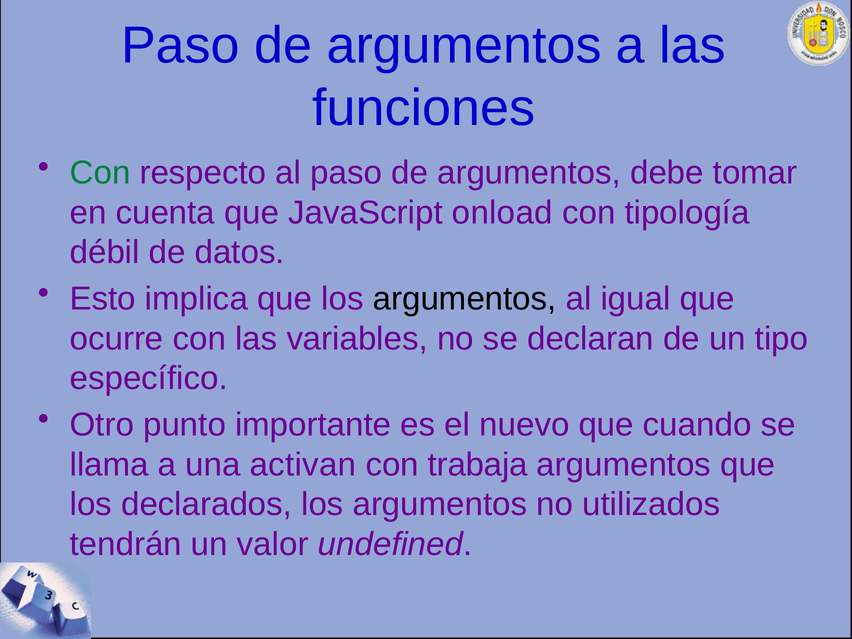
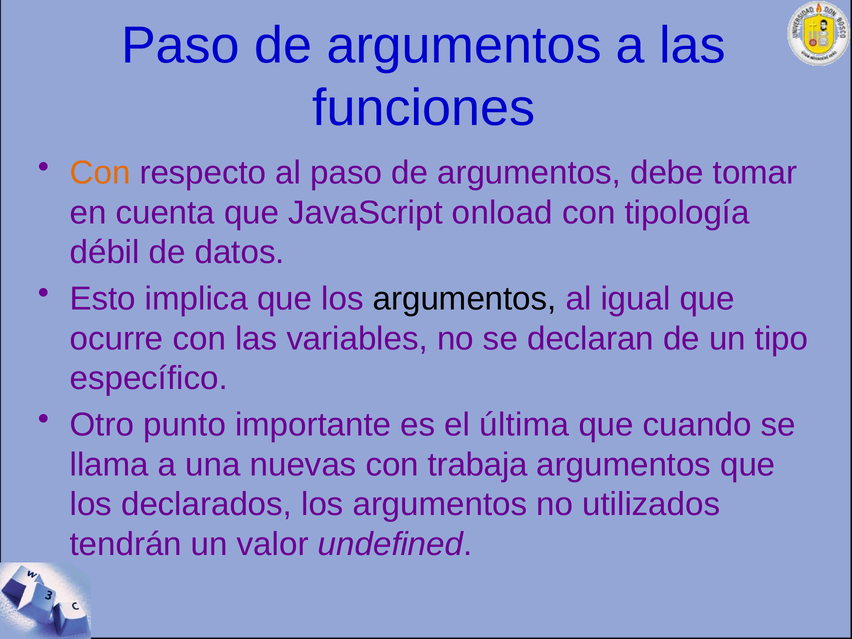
Con colour: green -> orange (100, 173)
nuevo: nuevo -> última (524, 425)
activan: activan -> nuevas (303, 465)
